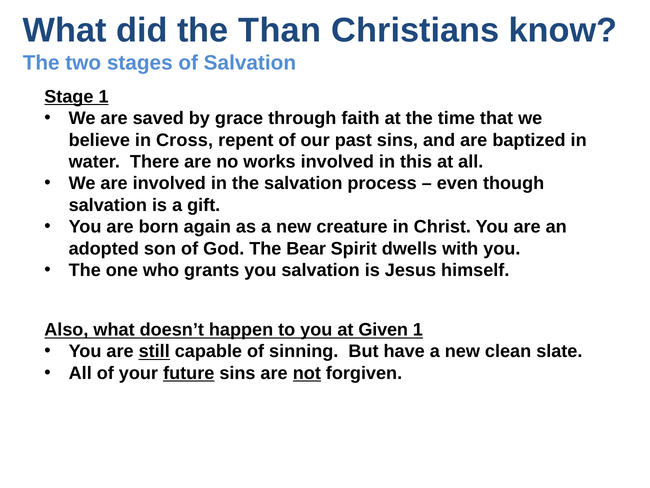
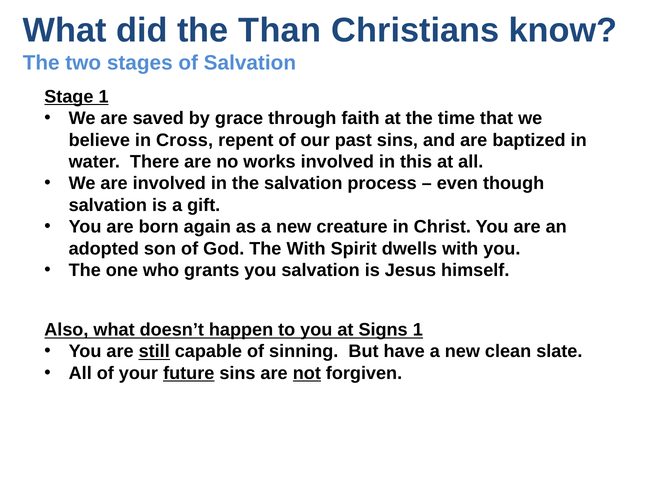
The Bear: Bear -> With (306, 248)
Given: Given -> Signs (383, 329)
